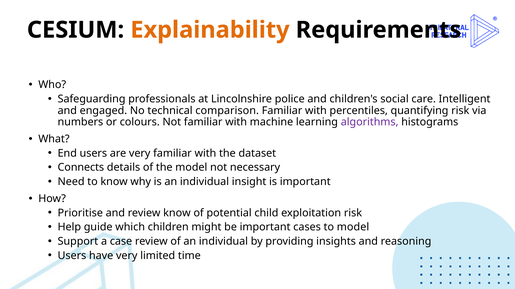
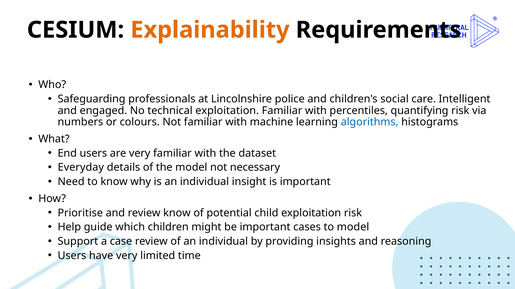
technical comparison: comparison -> exploitation (227, 111)
algorithms colour: purple -> blue (370, 122)
Connects: Connects -> Everyday (81, 168)
